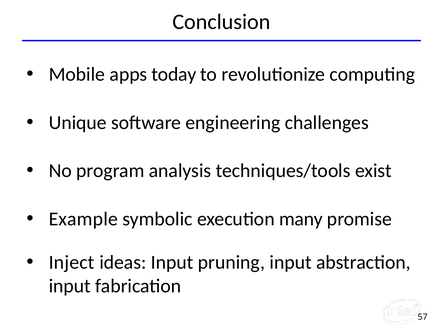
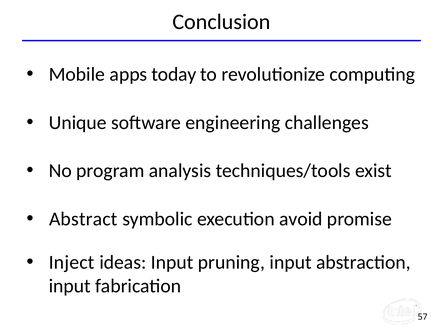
Example: Example -> Abstract (83, 219)
many: many -> avoid (301, 219)
